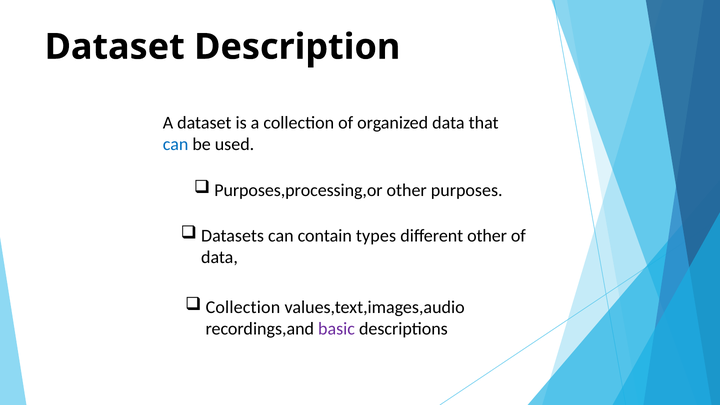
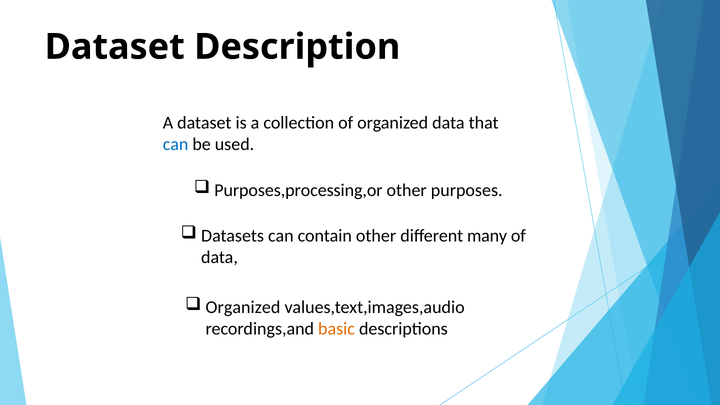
contain types: types -> other (376, 236)
different other: other -> many (487, 236)
Collection: Collection -> Organized (243, 307)
basic colour: purple -> orange (337, 329)
